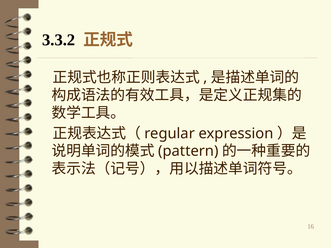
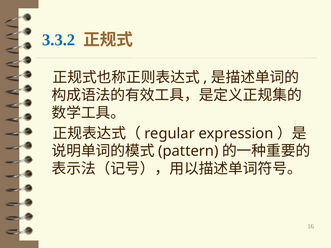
3.3.2 colour: black -> blue (59, 40)
